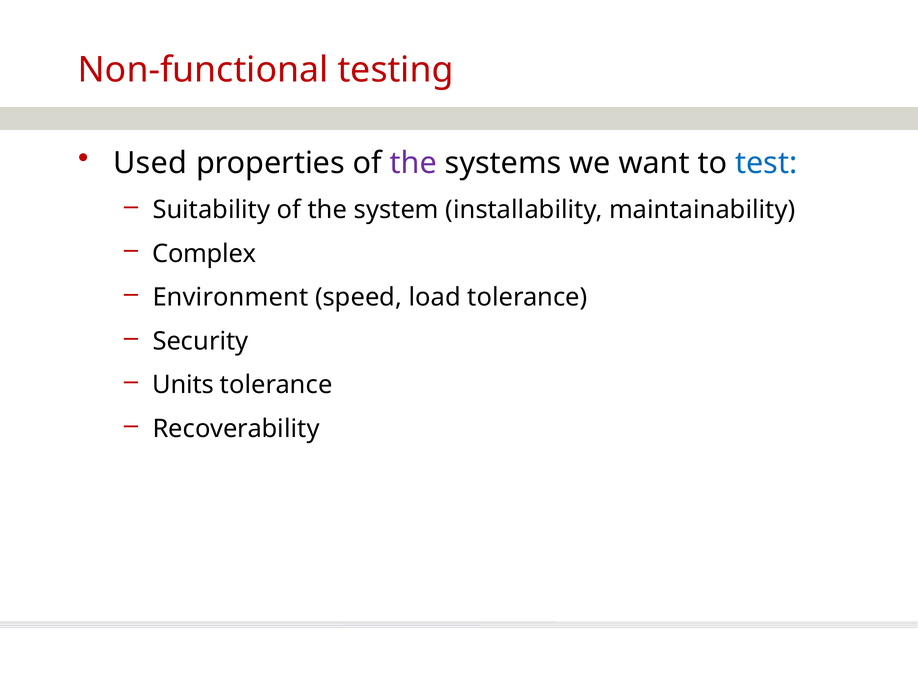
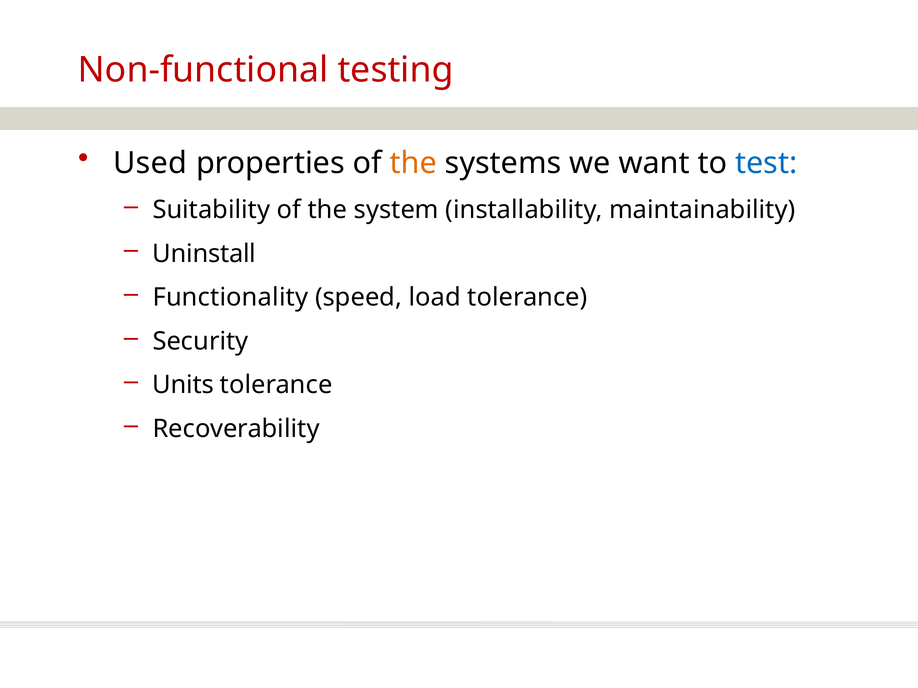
the colour: purple -> orange (413, 163)
Complex: Complex -> Uninstall (204, 254)
Environment: Environment -> Functionality (230, 298)
